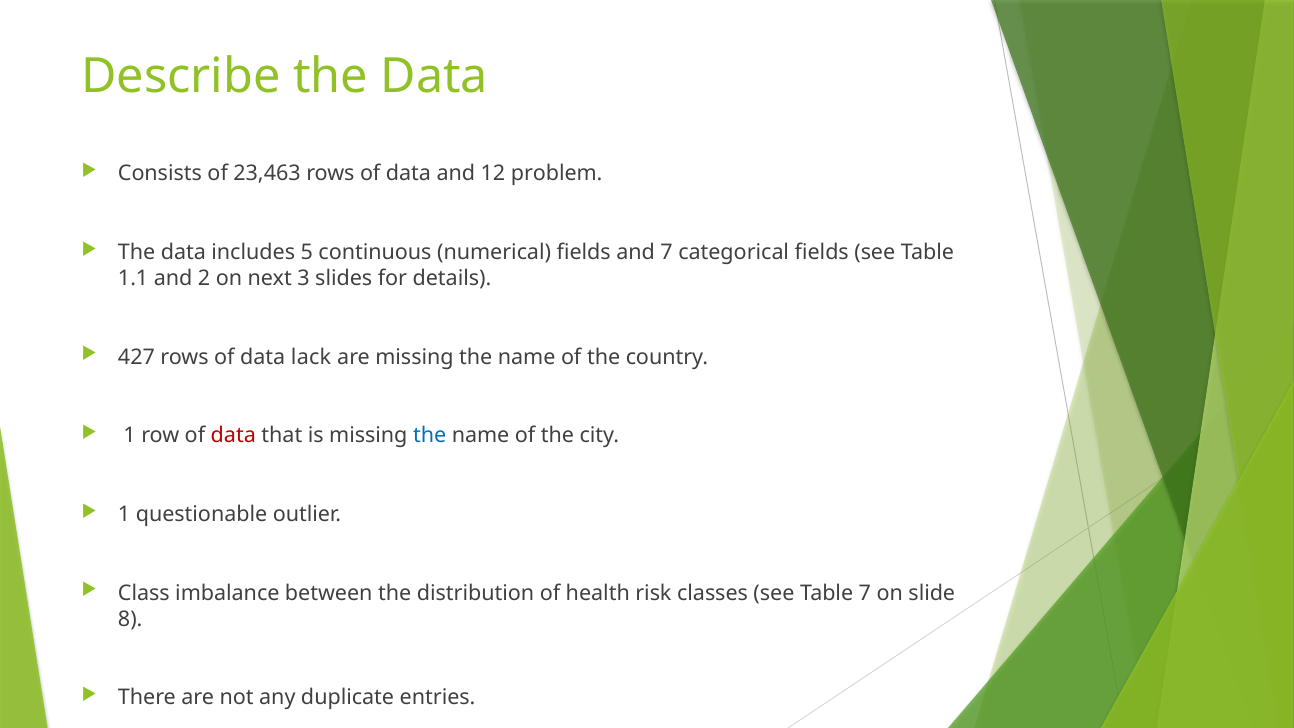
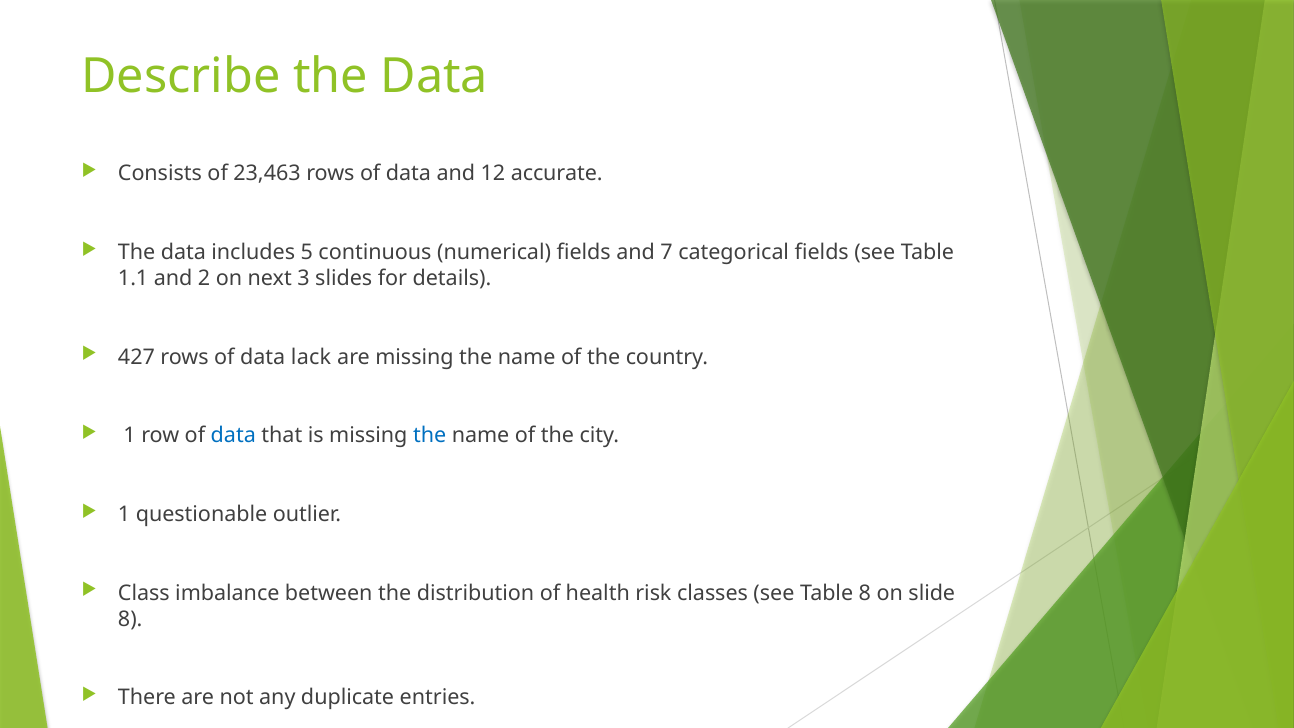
problem: problem -> accurate (557, 174)
data colour: red -> blue (233, 436)
Table 7: 7 -> 8 (865, 593)
